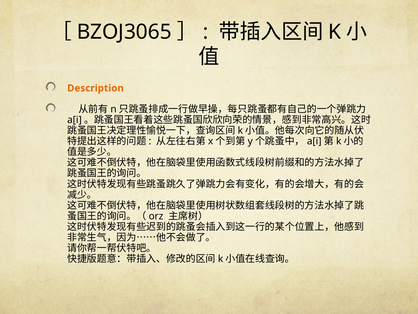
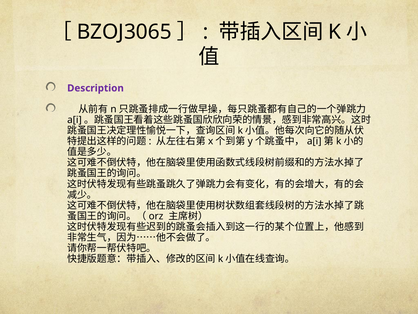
Description colour: orange -> purple (95, 88)
